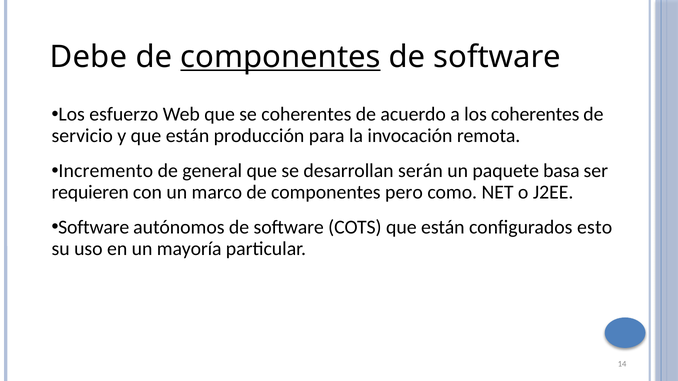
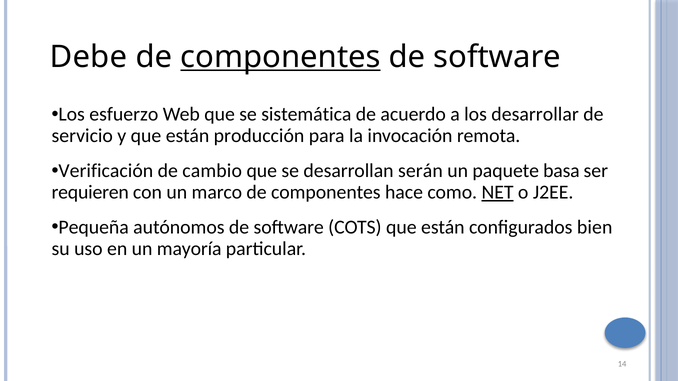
se coherentes: coherentes -> sistemática (306, 115)
los coherentes: coherentes -> desarrollar (535, 115)
Incremento: Incremento -> Verificación (106, 171)
general: general -> cambio (212, 171)
pero: pero -> hace (404, 192)
NET underline: none -> present (498, 192)
Software: Software -> Pequeña (94, 227)
esto: esto -> bien (595, 227)
